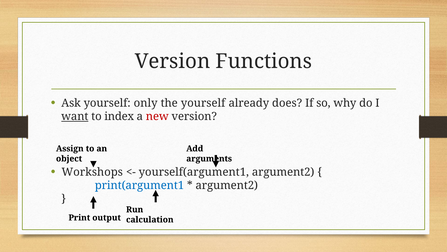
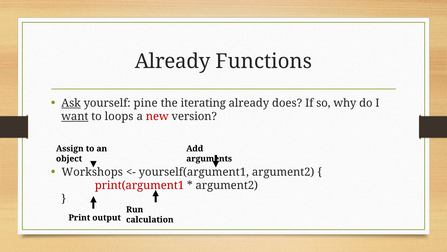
Version: Version -> Already (173, 61)
Ask underline: none -> present (71, 103)
only: only -> pine (146, 103)
the yourself: yourself -> iterating (203, 103)
index: index -> loops (119, 116)
print(argument1 colour: blue -> red (139, 185)
